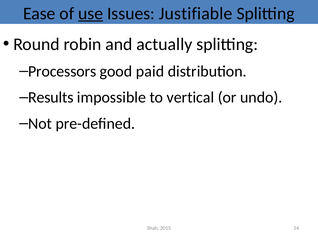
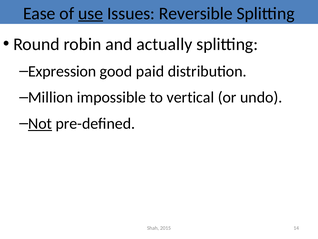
Justifiable: Justifiable -> Reversible (196, 13)
Processors: Processors -> Expression (62, 71)
Results: Results -> Million (51, 97)
Not underline: none -> present (40, 123)
